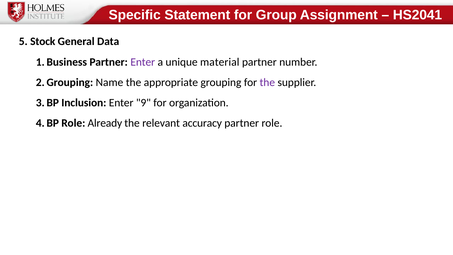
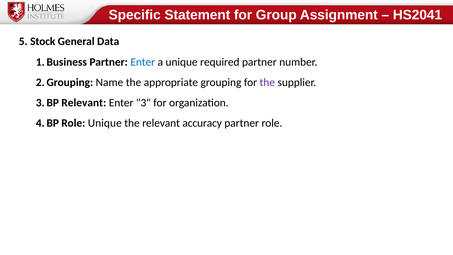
Enter colour: purple -> blue (143, 62)
material: material -> required (220, 62)
Inclusion: Inclusion -> Relevant (84, 103)
9: 9 -> 3 (143, 103)
Role Already: Already -> Unique (105, 123)
